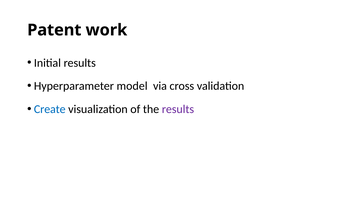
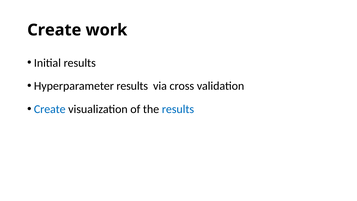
Patent: Patent -> Create (54, 30)
Hyperparameter model: model -> results (132, 86)
results colour: purple -> blue (178, 109)
